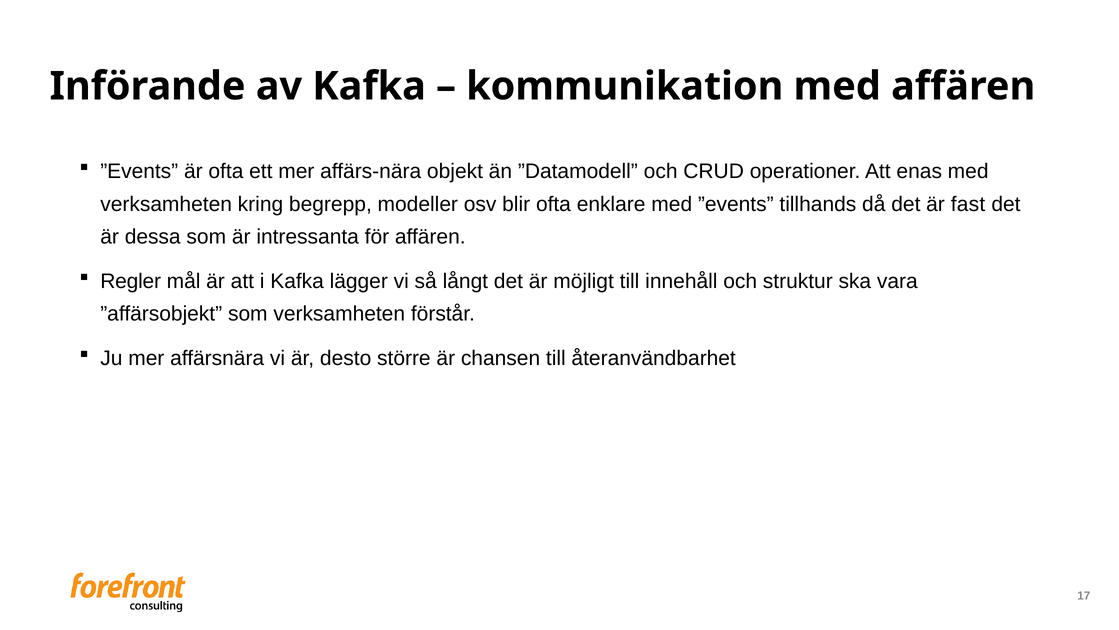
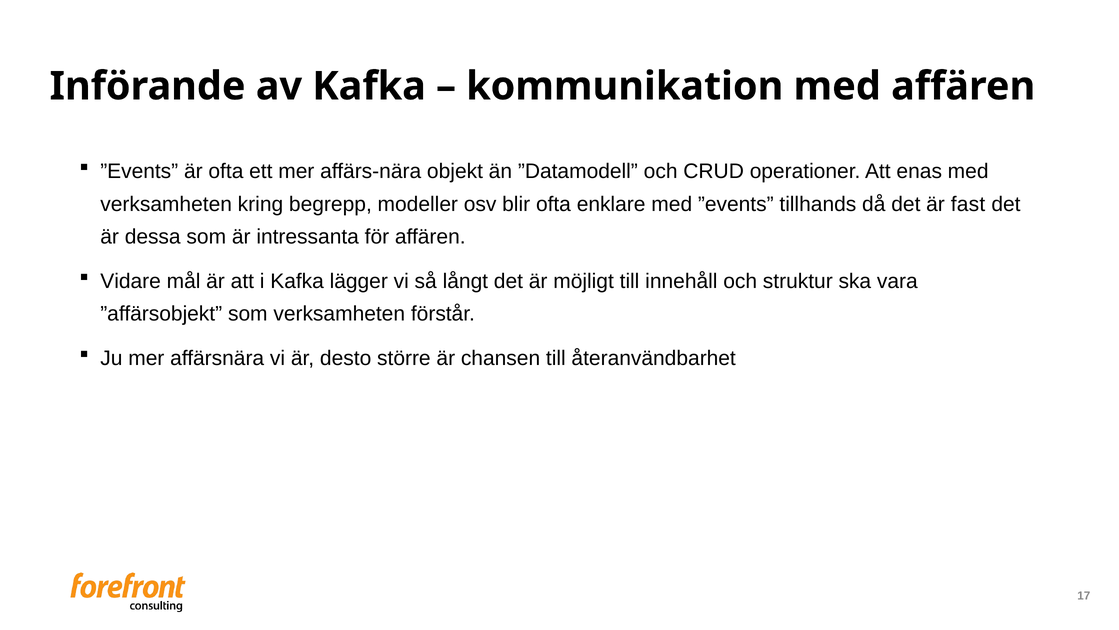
Regler: Regler -> Vidare (131, 281)
